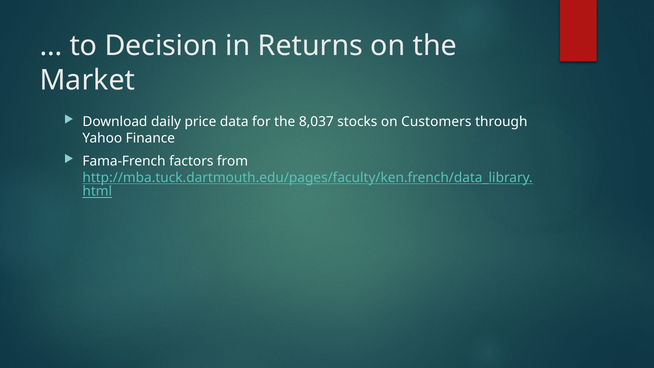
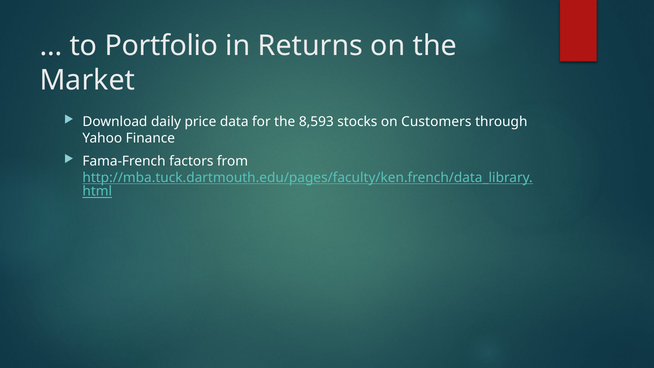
Decision: Decision -> Portfolio (161, 46)
8,037: 8,037 -> 8,593 (316, 122)
